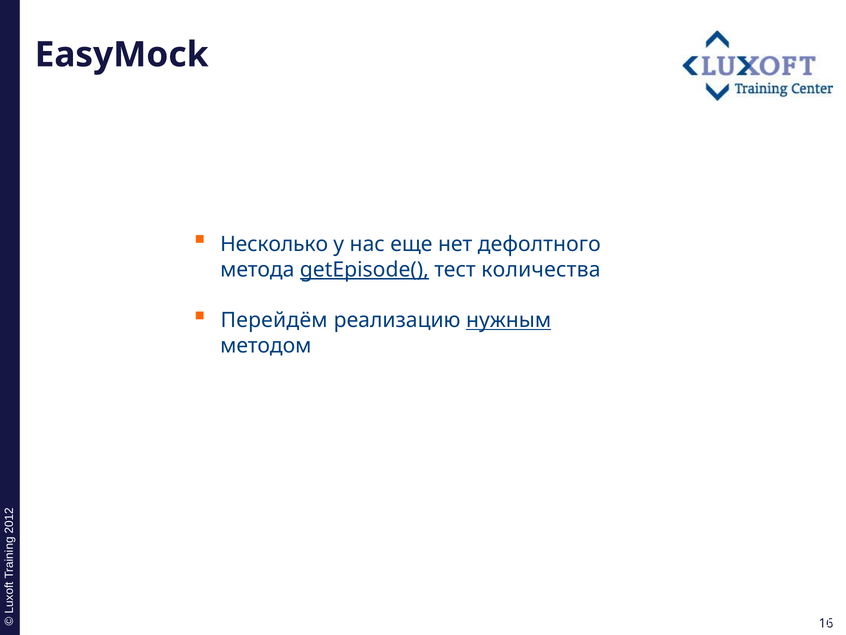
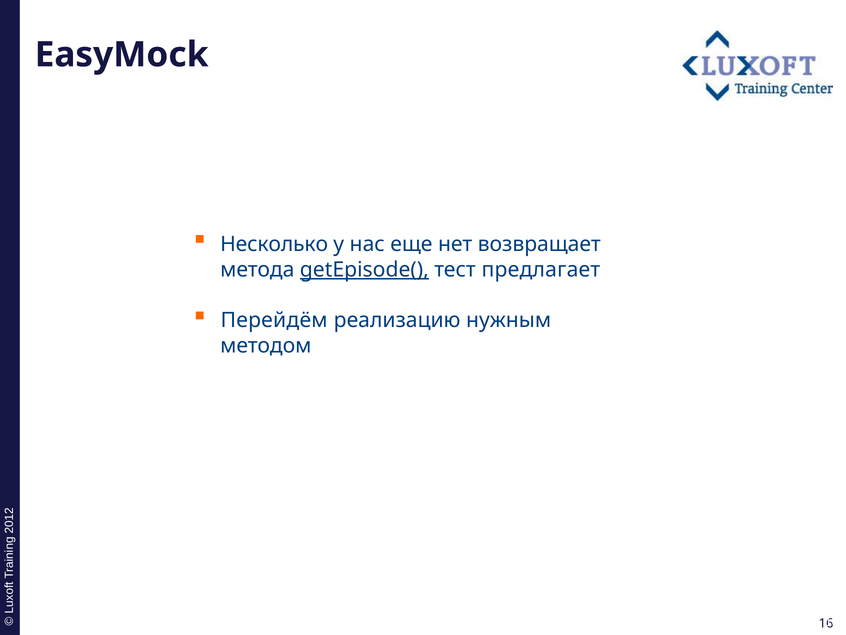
дефолтного: дефолтного -> возвращает (539, 244)
количества: количества -> предлагает (541, 269)
нужным underline: present -> none (509, 320)
